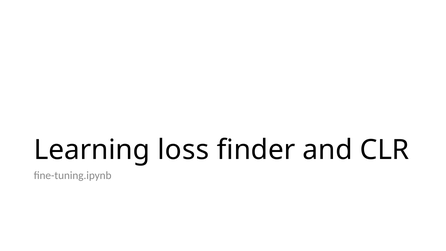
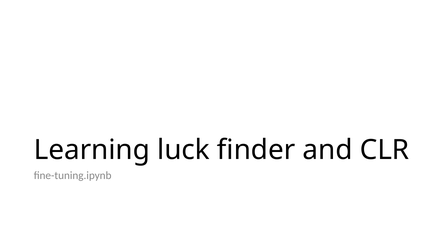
loss: loss -> luck (183, 150)
